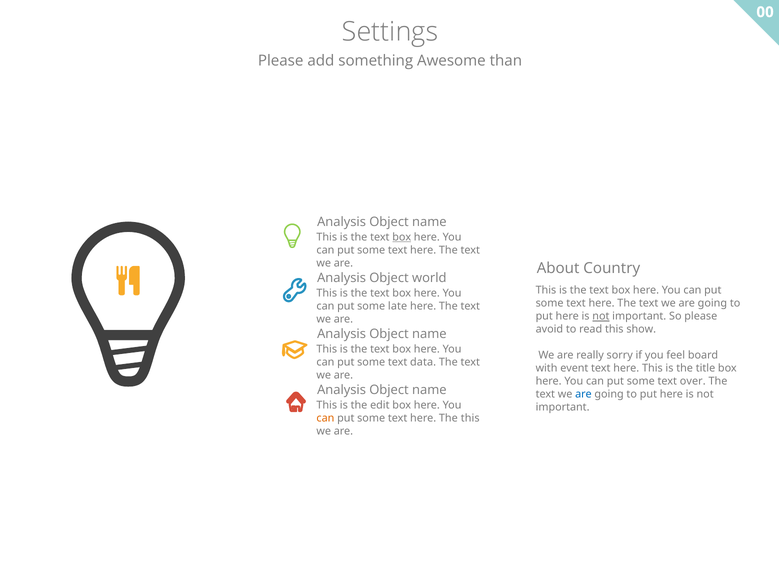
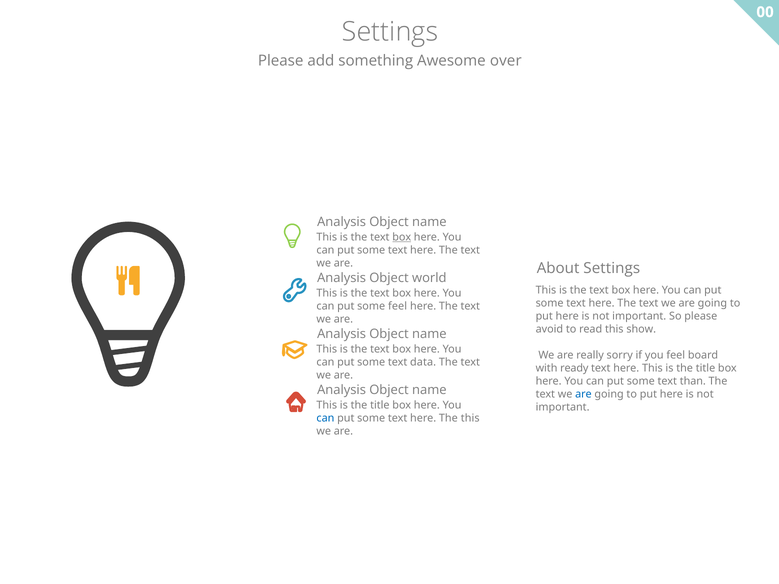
than: than -> over (506, 61)
About Country: Country -> Settings (612, 269)
some late: late -> feel (398, 306)
not underline: present -> none (601, 316)
event: event -> ready (574, 368)
over: over -> than (693, 381)
edit: edit -> title (380, 405)
can colour: orange -> blue (325, 418)
